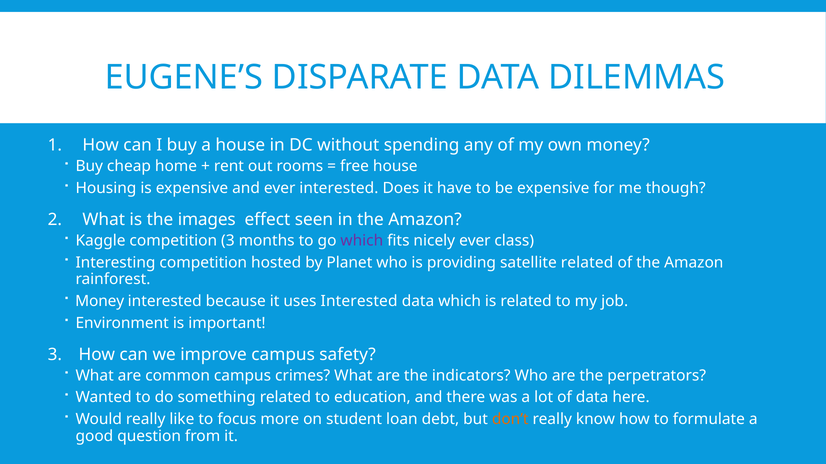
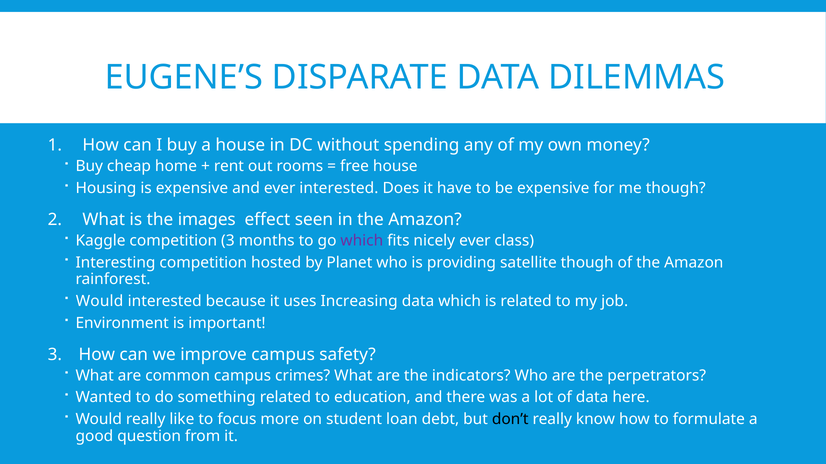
satellite related: related -> though (587, 263)
Money: Money -> Would (100, 302)
uses Interested: Interested -> Increasing (359, 302)
don’t colour: orange -> black (510, 420)
